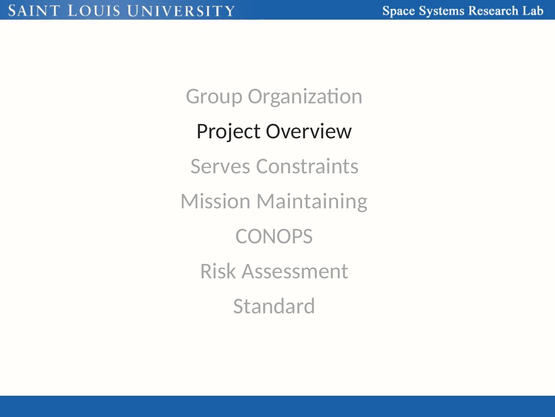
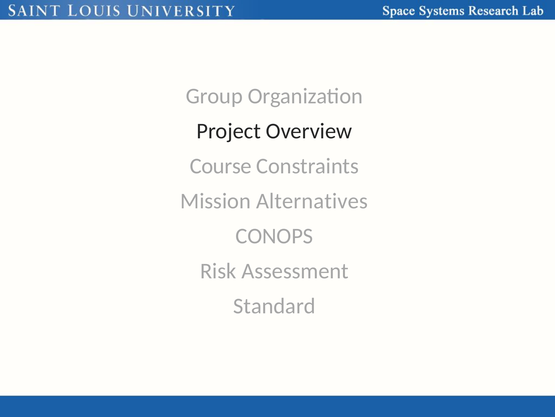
Serves: Serves -> Course (221, 166)
Maintaining: Maintaining -> Alternatives (312, 201)
